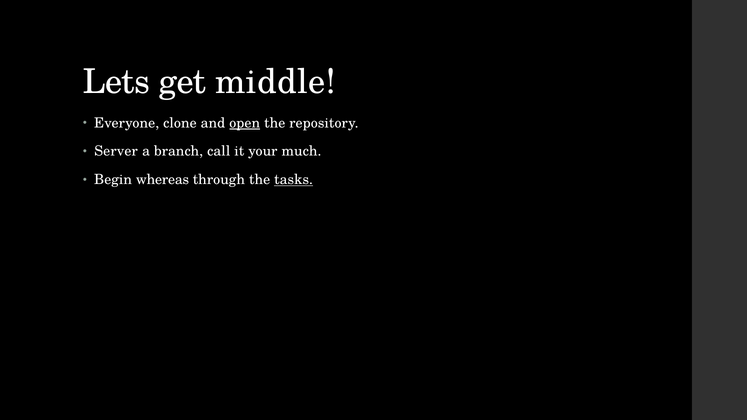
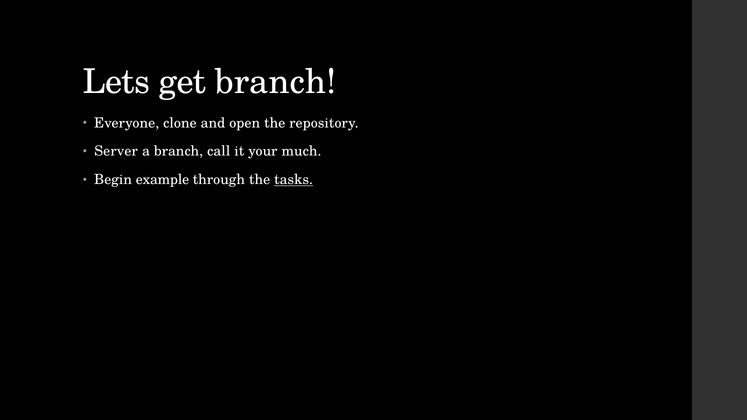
get middle: middle -> branch (276, 82)
open underline: present -> none (245, 123)
whereas: whereas -> example (162, 180)
